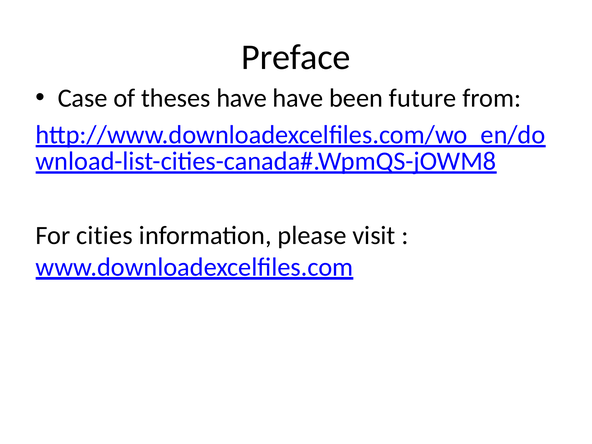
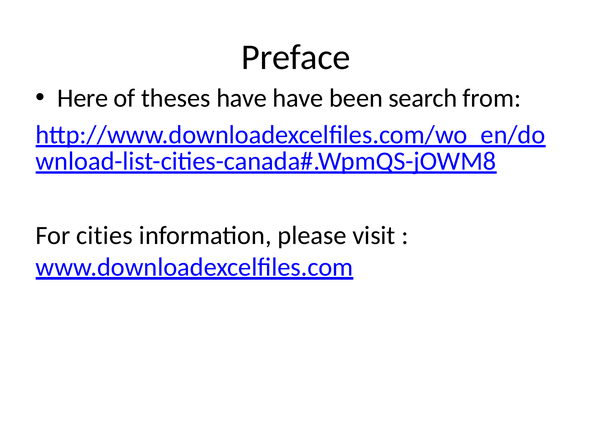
Case: Case -> Here (83, 98)
future: future -> search (423, 98)
